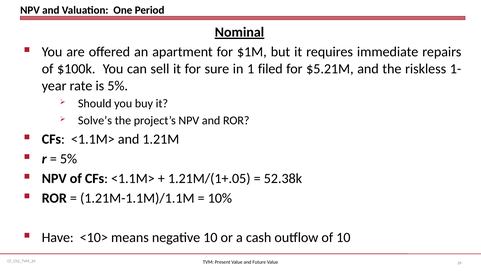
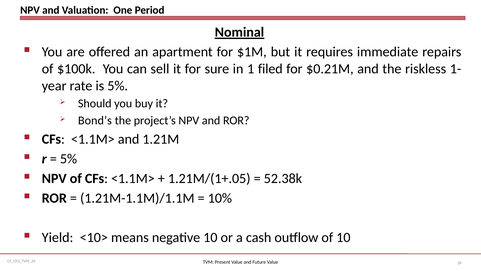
$5.21M: $5.21M -> $0.21M (330, 69)
Solve’s: Solve’s -> Bond’s (95, 120)
Have: Have -> Yield (58, 237)
